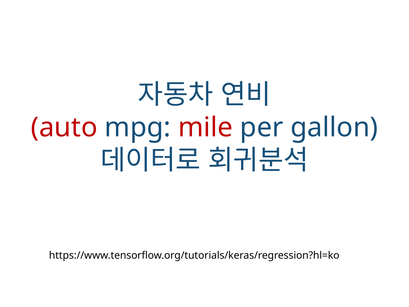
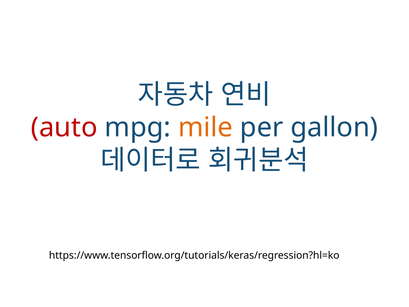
mile colour: red -> orange (205, 128)
